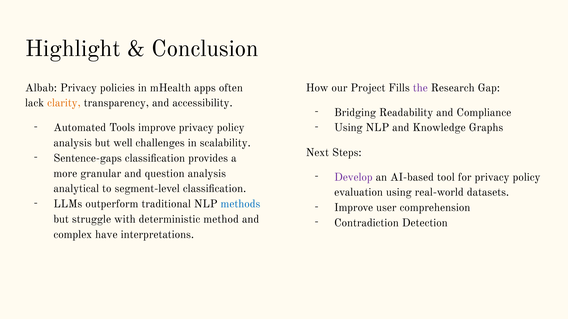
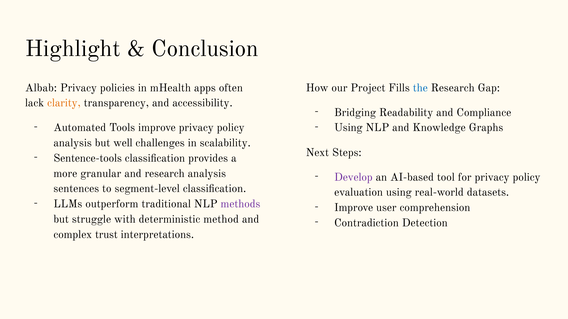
the colour: purple -> blue (420, 88)
Sentence-gaps: Sentence-gaps -> Sentence-tools (88, 158)
and question: question -> research (165, 174)
analytical: analytical -> sentences (76, 189)
methods colour: blue -> purple (240, 204)
have: have -> trust (106, 235)
